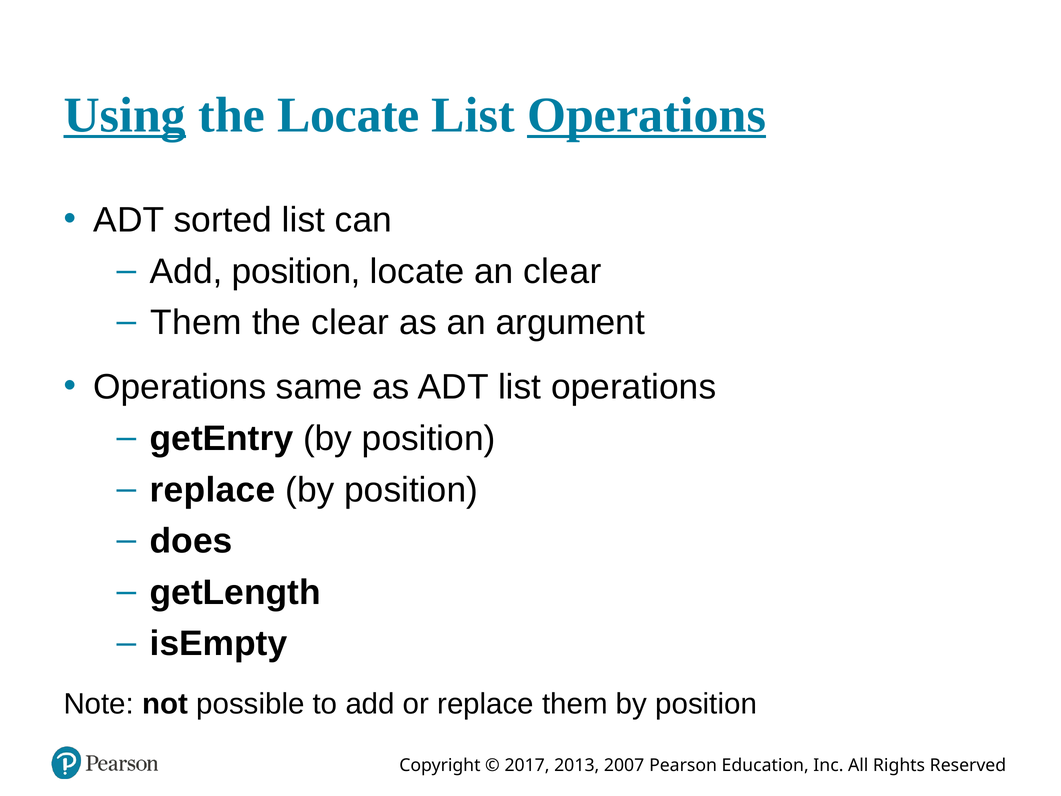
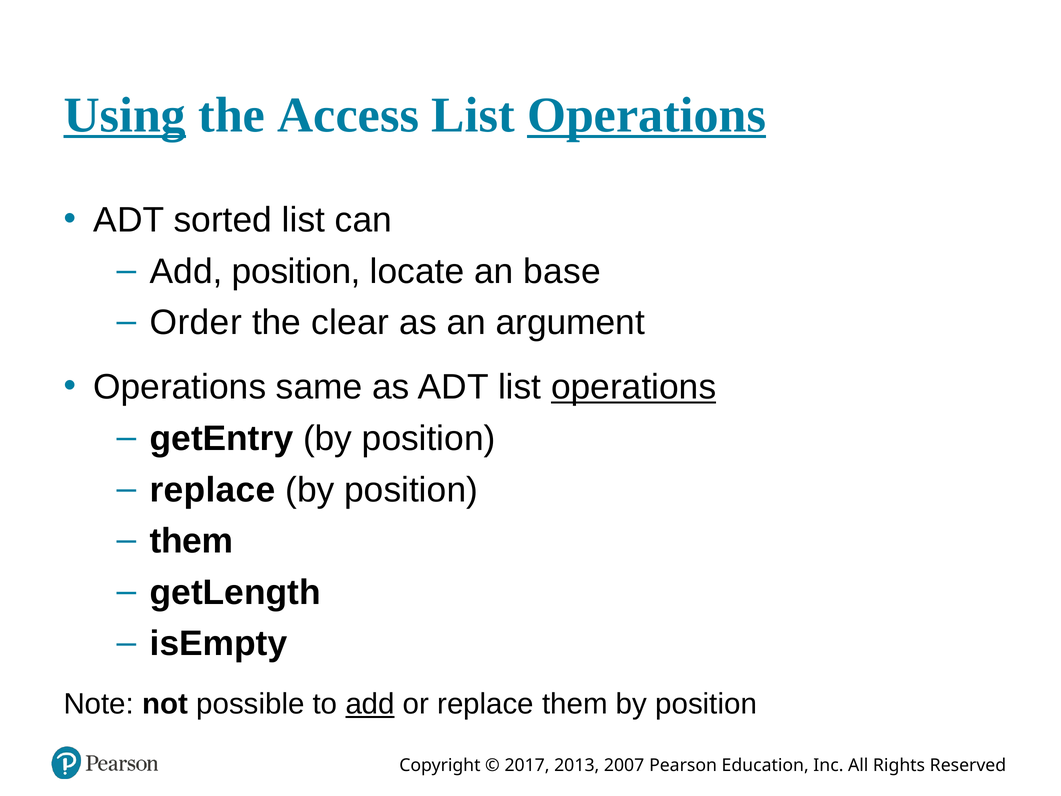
the Locate: Locate -> Access (348, 115)
an clear: clear -> base (562, 271)
Them: Them -> Order (196, 323)
operations underline: none -> present (634, 387)
does: does -> them (191, 541)
add underline: none -> present (370, 704)
